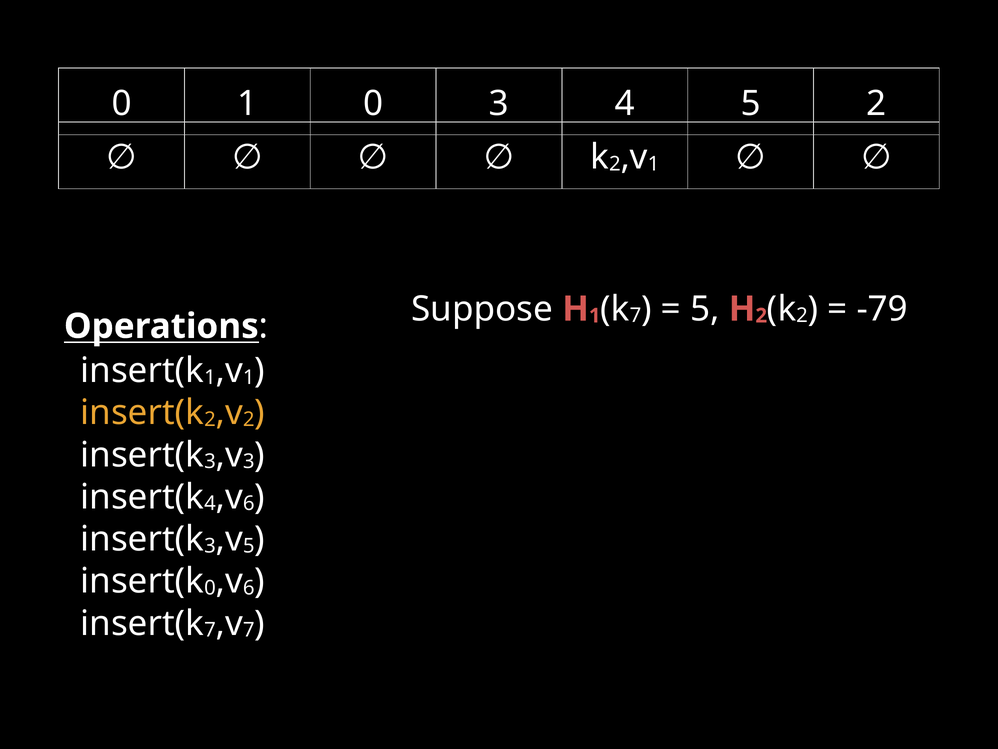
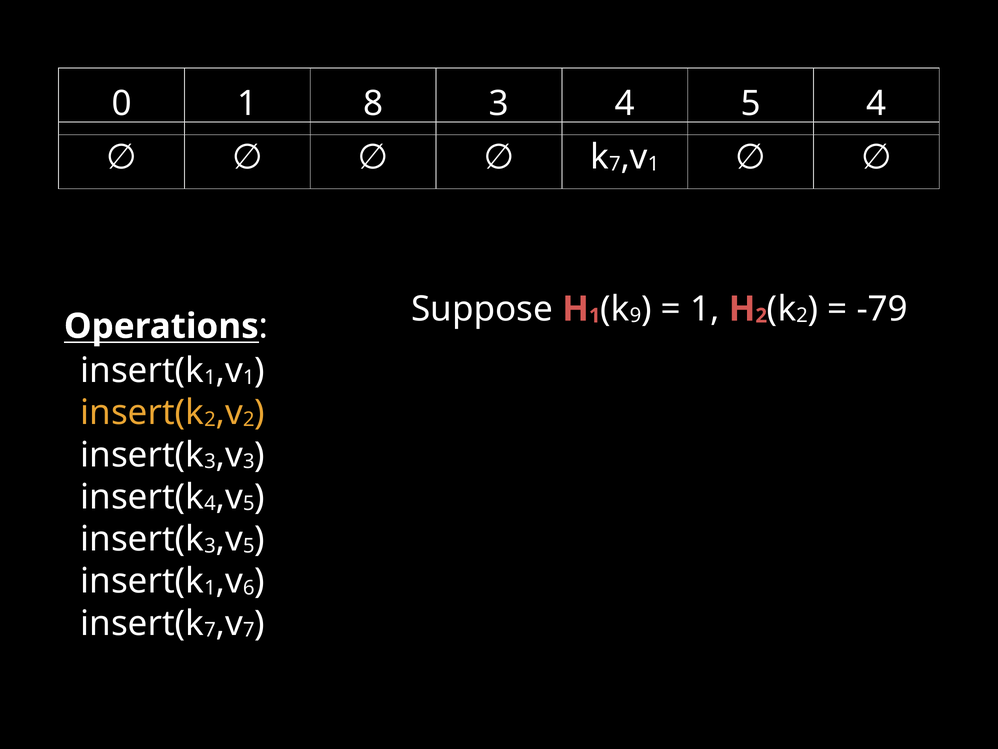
1 0: 0 -> 8 (373, 103)
5 2: 2 -> 4 (876, 103)
2: 2 -> 7 (615, 164)
7: 7 -> 9 (636, 315)
5: 5 -> 1 (705, 309)
6: 6 -> 5 (249, 503)
0: 0 -> 1 (210, 588)
